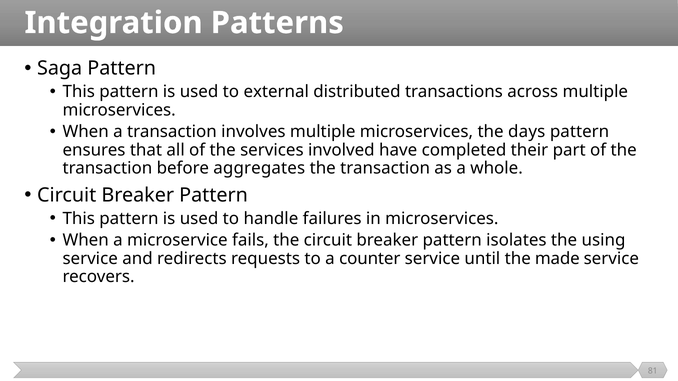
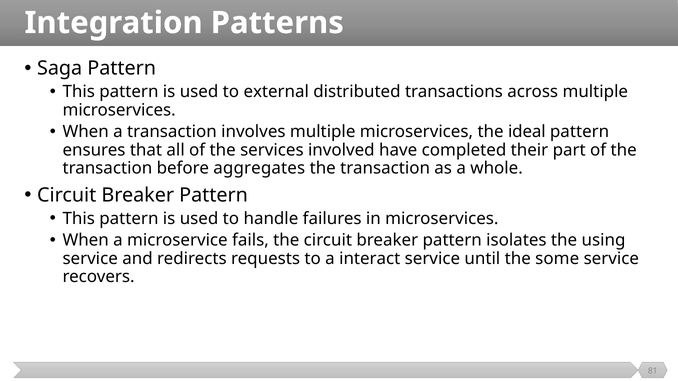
days: days -> ideal (527, 132)
counter: counter -> interact (370, 259)
made: made -> some (557, 259)
